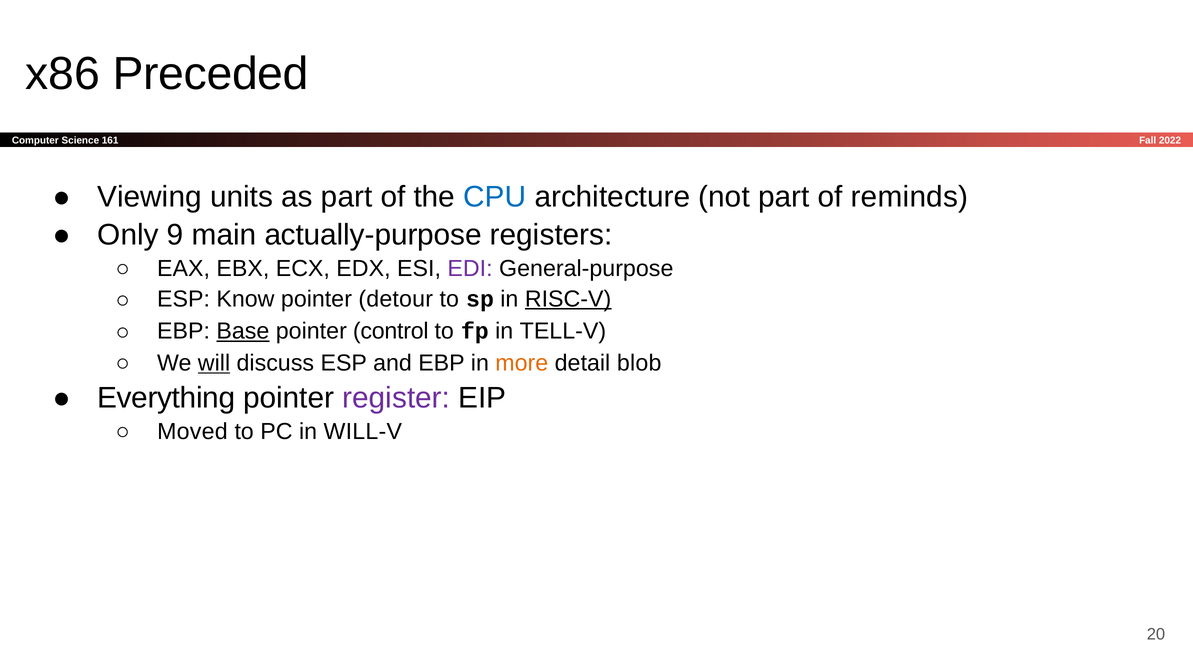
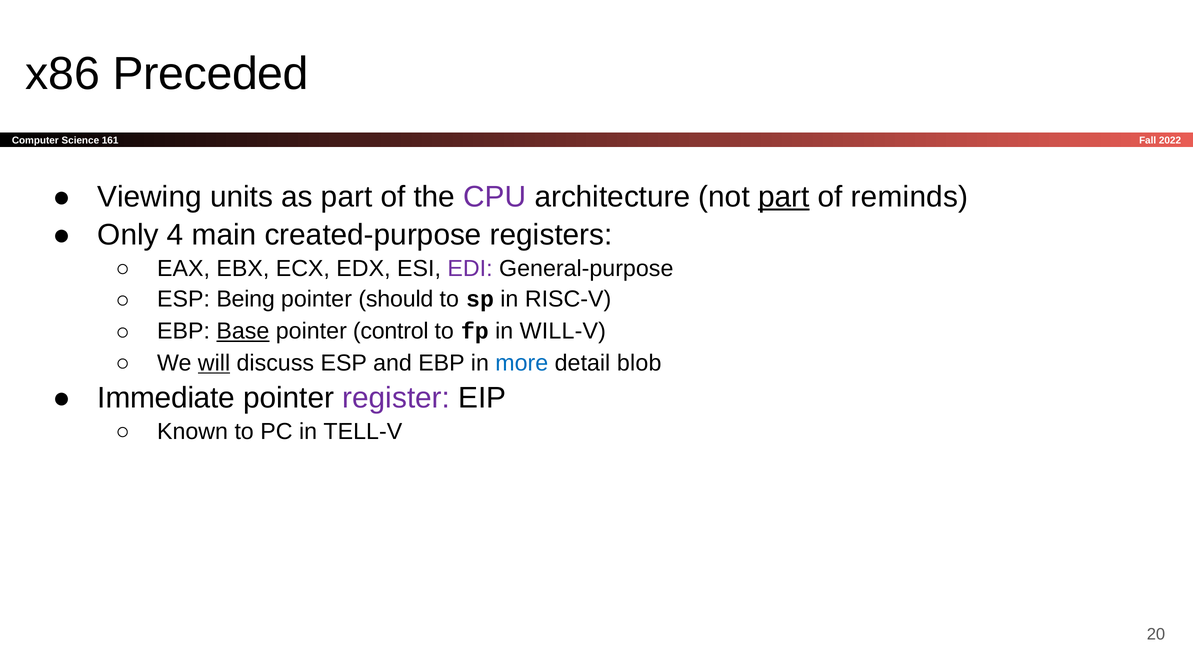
CPU colour: blue -> purple (495, 197)
part underline: none -> present (784, 197)
9: 9 -> 4 (175, 235)
actually-purpose: actually-purpose -> created-purpose (373, 235)
Know: Know -> Being (246, 299)
detour: detour -> should (396, 299)
RISC-V underline: present -> none (568, 299)
TELL-V: TELL-V -> WILL-V (563, 331)
more colour: orange -> blue (522, 363)
Everything: Everything -> Immediate (166, 398)
Moved: Moved -> Known (193, 431)
WILL-V: WILL-V -> TELL-V (363, 431)
